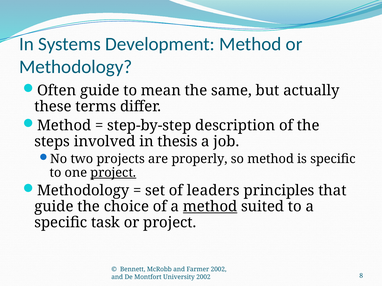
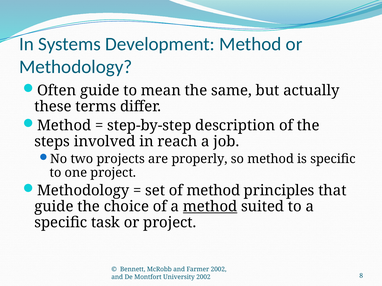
thesis: thesis -> reach (177, 142)
project underline: present -> none (113, 173)
of leaders: leaders -> method (213, 191)
